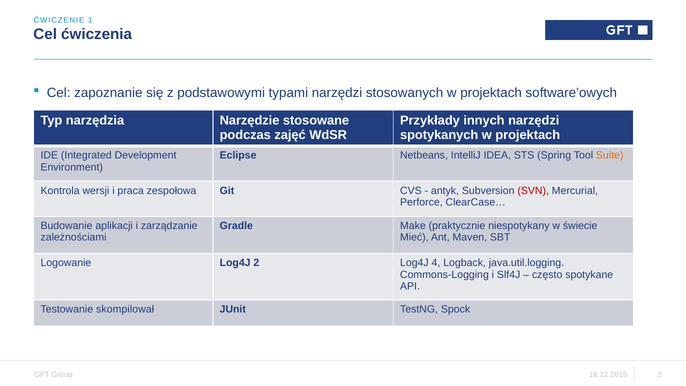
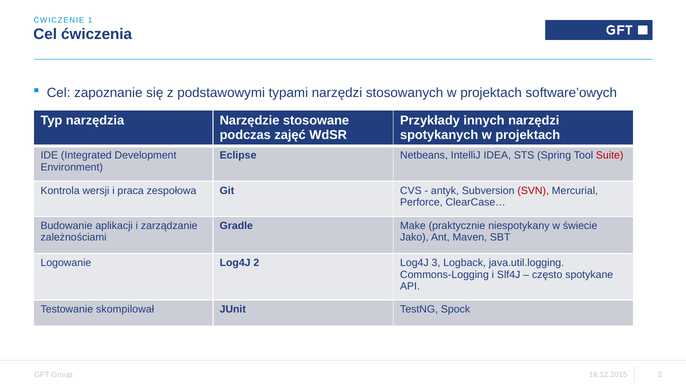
Suite colour: orange -> red (610, 155)
Mieć: Mieć -> Jako (414, 237)
4: 4 -> 3 (436, 263)
